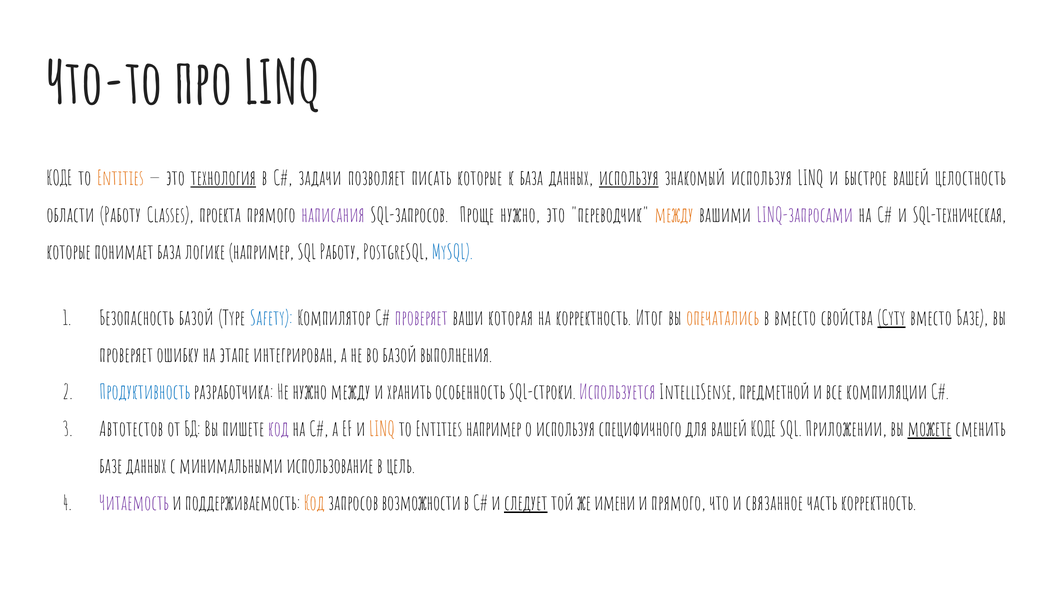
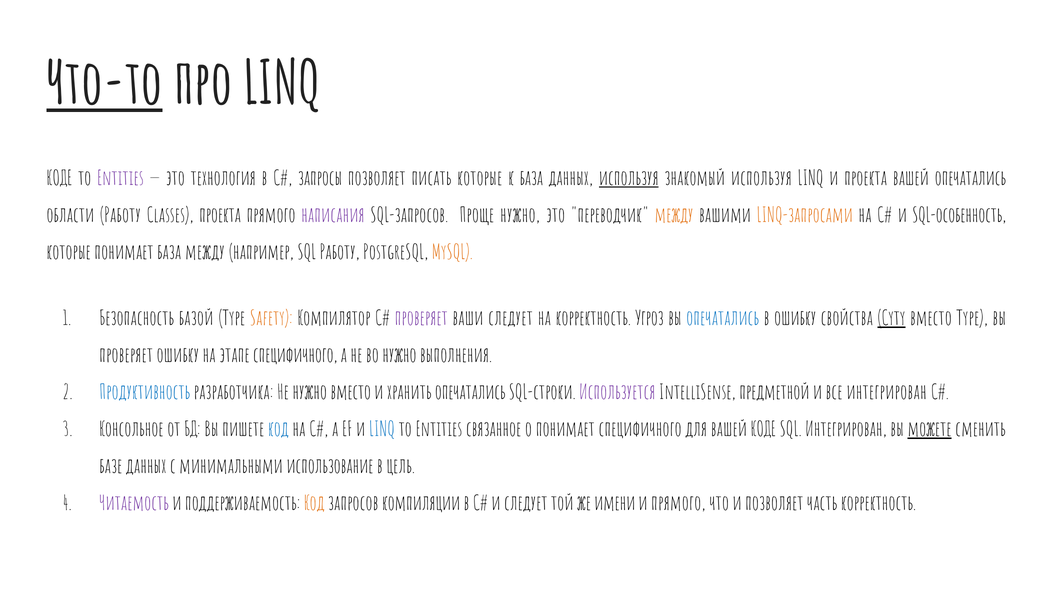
Что-то underline: none -> present (104, 84)
Entities colour: orange -> purple (120, 178)
технология underline: present -> none (223, 178)
задачи: задачи -> запросы (320, 178)
и быстрое: быстрое -> проекта (866, 178)
вашей целостность: целостность -> опечатались (970, 178)
LINQ-запросами colour: purple -> orange (805, 215)
SQL-техническая: SQL-техническая -> SQL-особенность (959, 215)
база логике: логике -> между (205, 252)
MySQL colour: blue -> orange (452, 252)
Safety colour: blue -> orange (271, 318)
ваши которая: которая -> следует (510, 318)
Итог: Итог -> Угроз (650, 318)
опечатались colour: orange -> blue (723, 318)
в вместо: вместо -> ошибку (795, 318)
вместо Базе: Базе -> Type (972, 318)
этапе интегрирован: интегрирован -> специфичного (295, 355)
во базой: базой -> нужно (399, 355)
нужно между: между -> вместо (351, 392)
хранить особенность: особенность -> опечатались (470, 392)
все компиляции: компиляции -> интегрирован (887, 392)
Автотестов: Автотестов -> Консольное (131, 429)
код colour: purple -> blue (278, 429)
LINQ colour: orange -> blue (382, 429)
Entities например: например -> связанное (494, 429)
о используя: используя -> понимает (565, 429)
SQL Приложении: Приложении -> Интегрирован (846, 429)
возможности: возможности -> компиляции (421, 503)
следует underline: present -> none (526, 503)
и связанное: связанное -> позволяет (774, 503)
